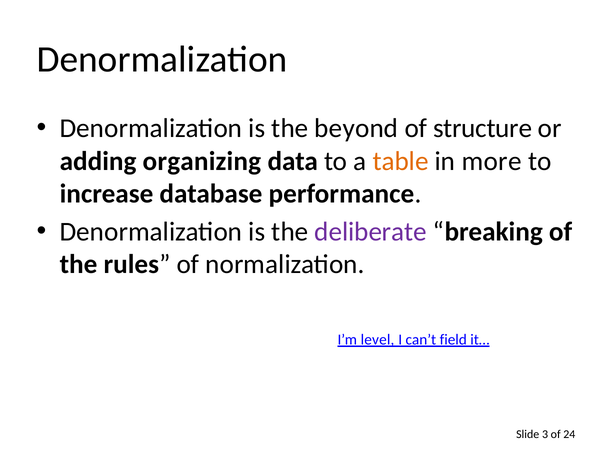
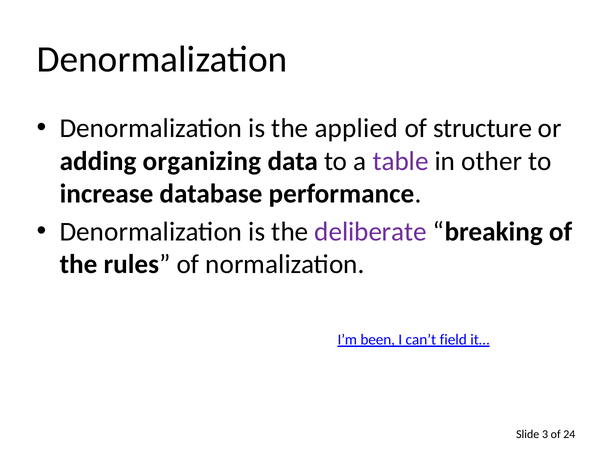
beyond: beyond -> applied (356, 128)
table colour: orange -> purple (401, 161)
more: more -> other (492, 161)
level: level -> been (378, 340)
